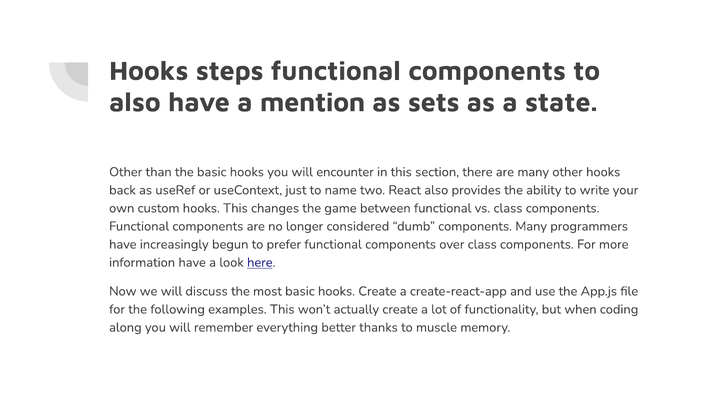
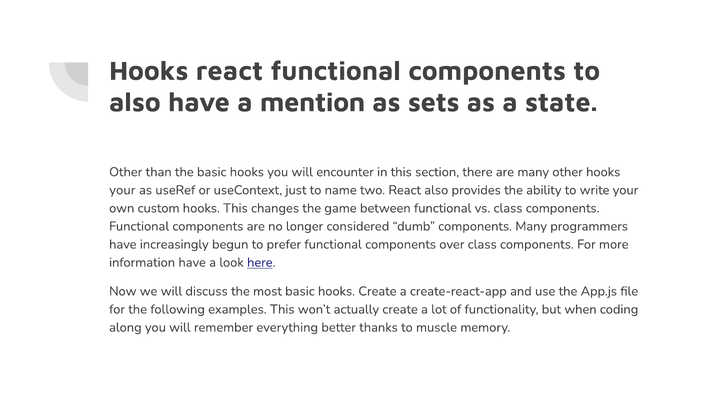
Hooks steps: steps -> react (229, 71)
back: back -> your (122, 190)
